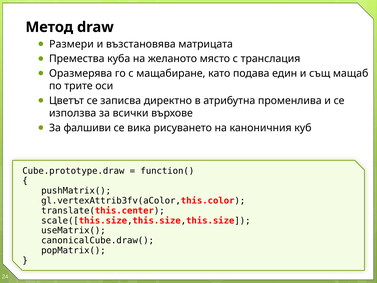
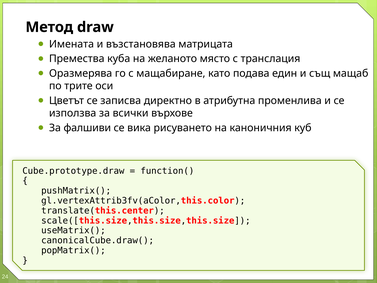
Размери: Размери -> Имената (71, 44)
